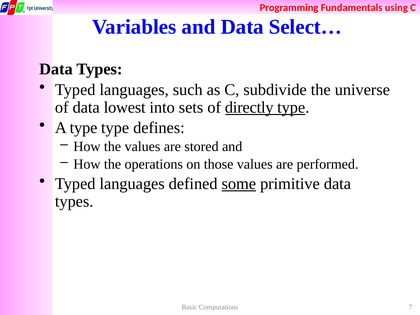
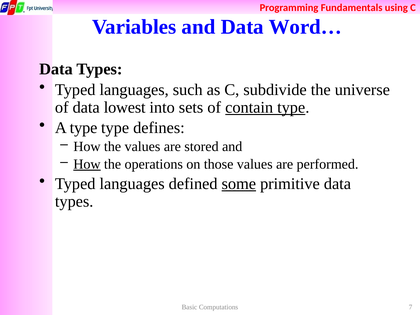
Select…: Select… -> Word… (305, 27)
directly: directly -> contain (249, 107)
How underline: none -> present (87, 164)
